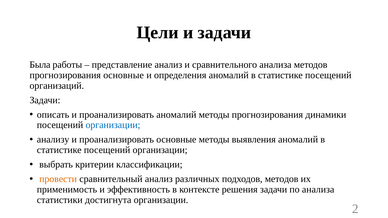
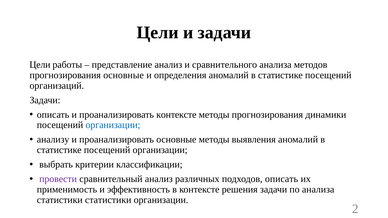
Была: Была -> Цели (40, 65)
проанализировать аномалий: аномалий -> контексте (176, 115)
провести colour: orange -> purple (58, 179)
подходов методов: методов -> описать (282, 179)
статистики достигнута: достигнута -> статистики (108, 200)
